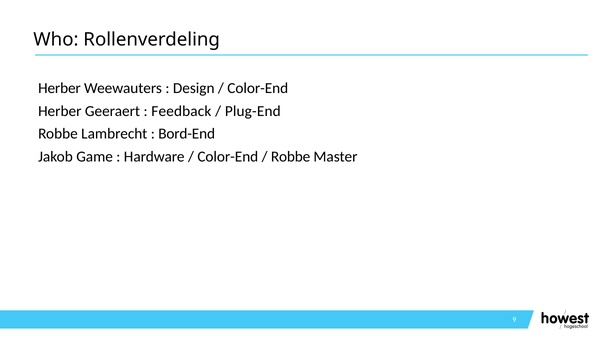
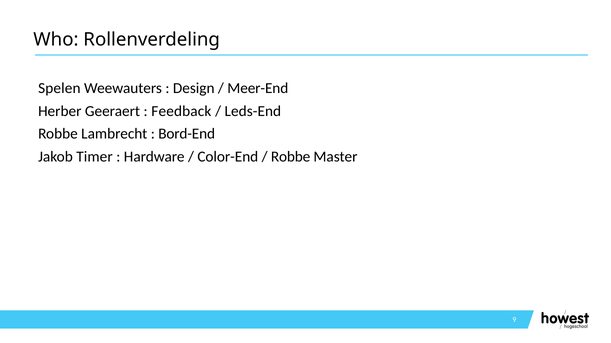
Herber: Herber -> Spelen (59, 88)
Color-End: Color-End -> Meer-End (258, 88)
Plug-End: Plug-End -> Leds-End (253, 111)
Game: Game -> Timer (95, 157)
